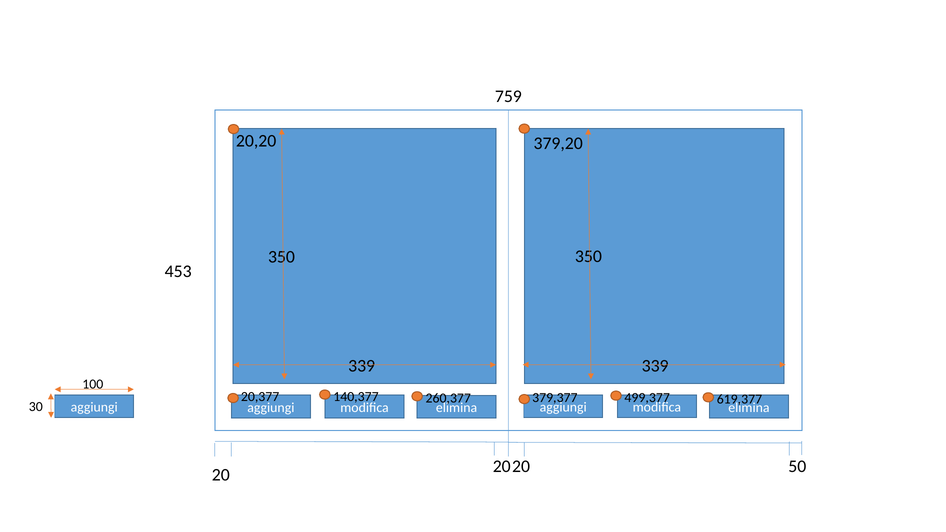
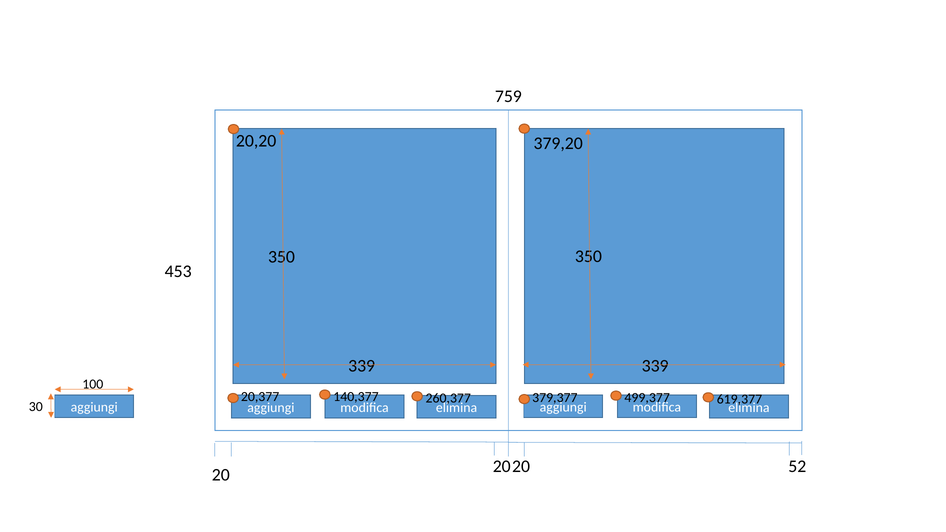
50: 50 -> 52 (797, 466)
